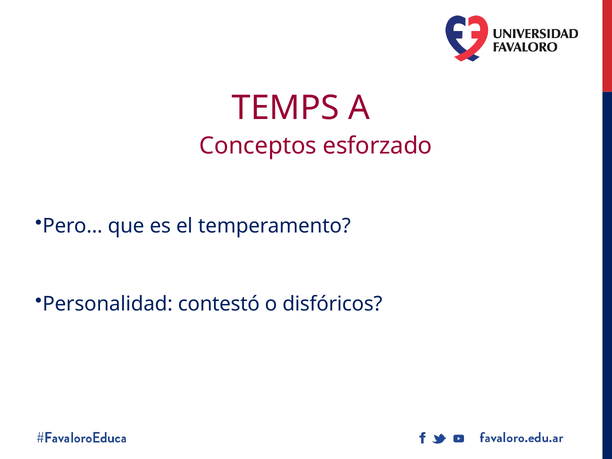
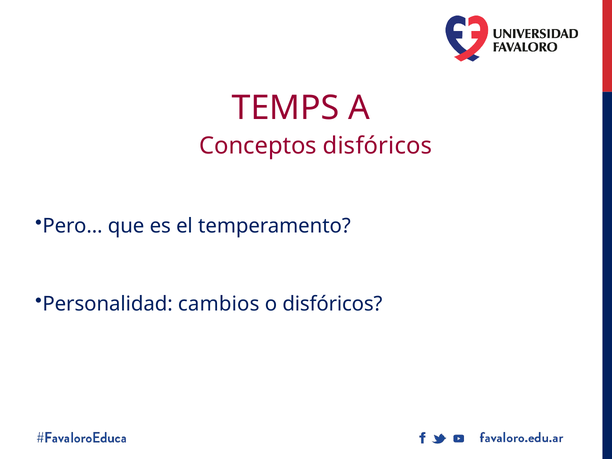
Conceptos esforzado: esforzado -> disfóricos (378, 146)
contestó: contestó -> cambios (219, 304)
